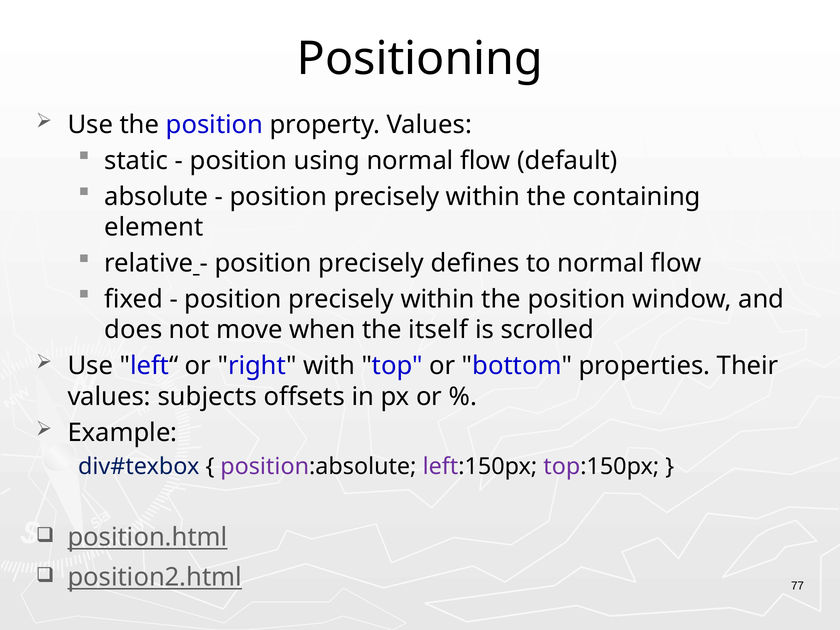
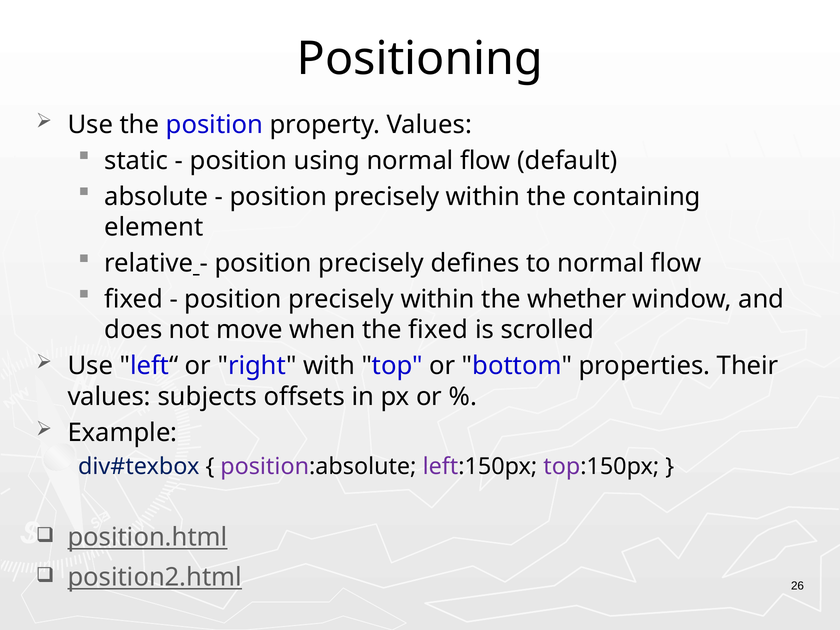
within the position: position -> whether (577, 299)
the itself: itself -> fixed (438, 330)
77: 77 -> 26 (798, 586)
